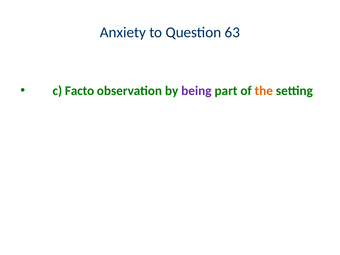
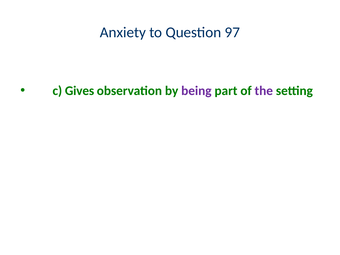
63: 63 -> 97 (232, 33)
Facto: Facto -> Gives (80, 91)
the colour: orange -> purple (264, 91)
